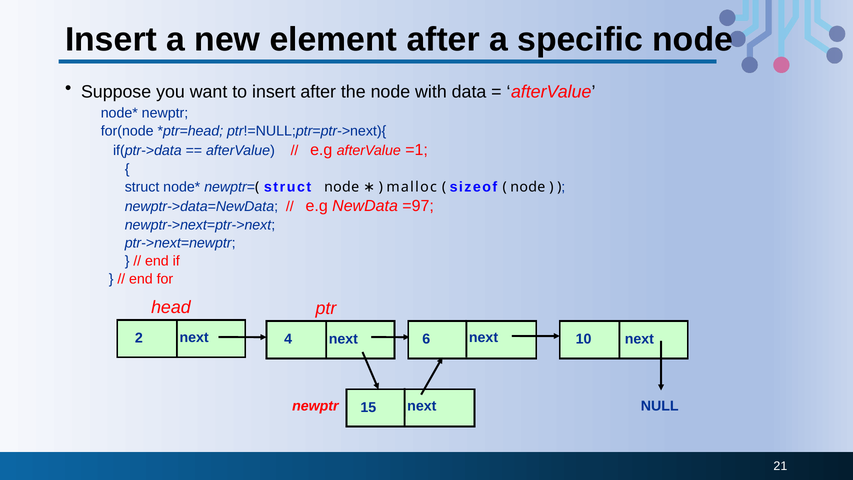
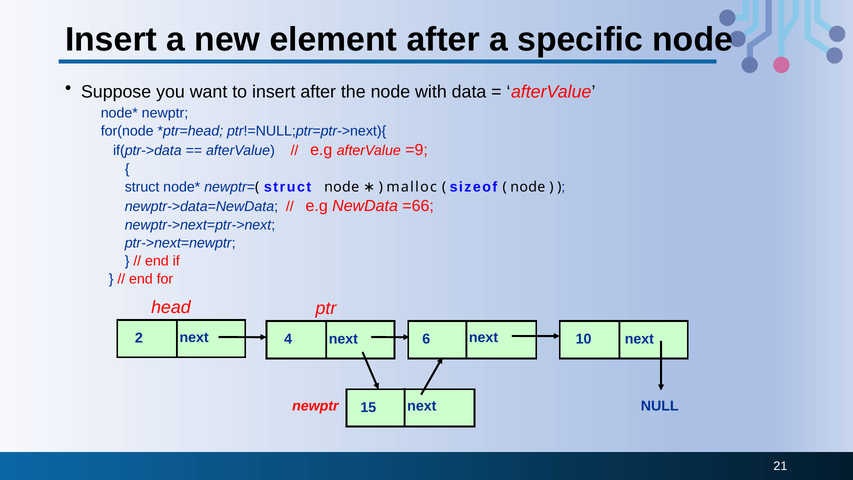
=1: =1 -> =9 (417, 150)
=97: =97 -> =66 (418, 206)
